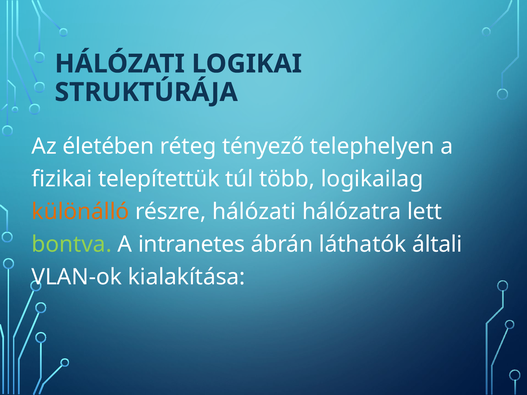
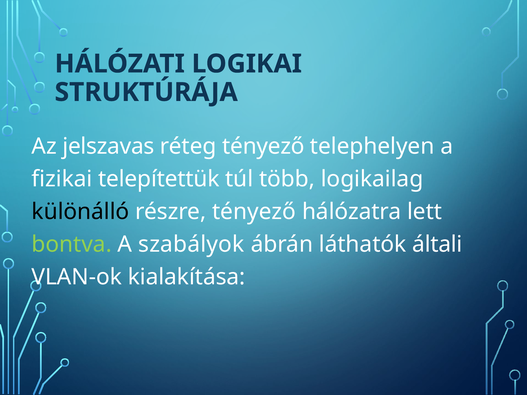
életében: életében -> jelszavas (108, 146)
különálló colour: orange -> black (81, 212)
részre hálózati: hálózati -> tényező (254, 212)
intranetes: intranetes -> szabályok (191, 244)
